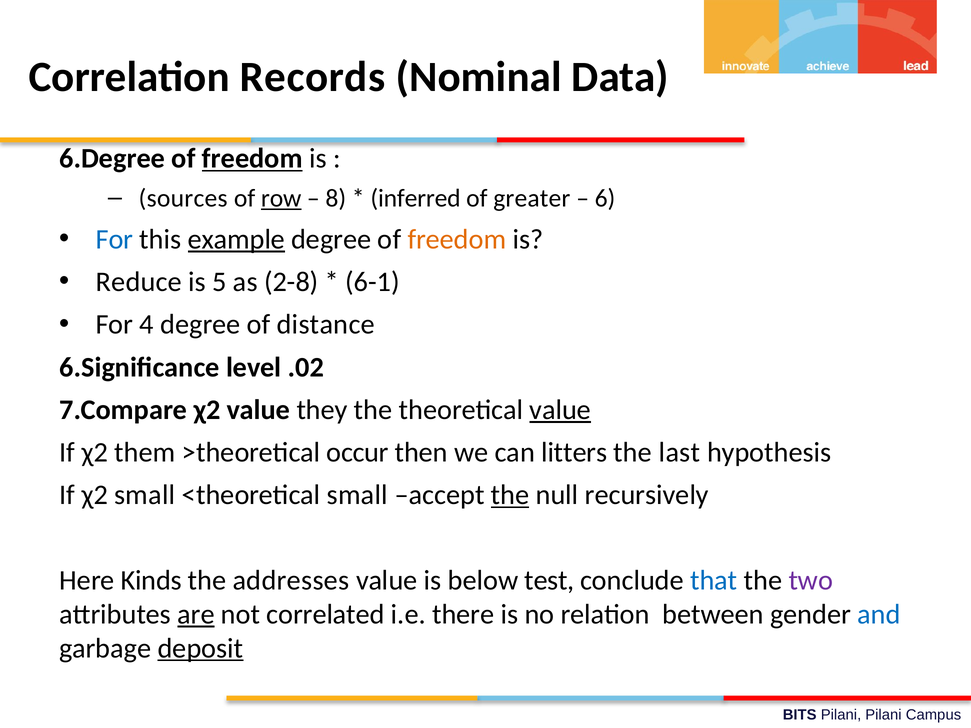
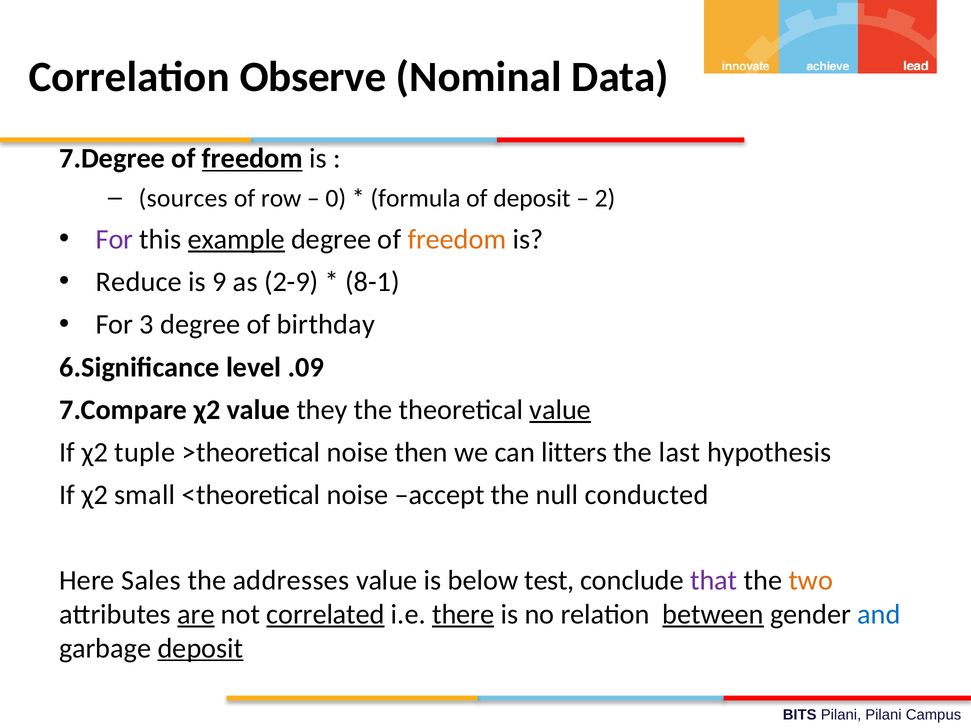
Records: Records -> Observe (313, 77)
6.Degree: 6.Degree -> 7.Degree (112, 159)
row underline: present -> none (281, 198)
8: 8 -> 0 (336, 198)
inferred: inferred -> formula (415, 198)
of greater: greater -> deposit (532, 198)
6: 6 -> 2 (605, 198)
For colour: blue -> purple (115, 239)
5: 5 -> 9 (219, 282)
2-8: 2-8 -> 2-9 (291, 282)
6-1: 6-1 -> 8-1 (373, 282)
4: 4 -> 3 (147, 325)
distance: distance -> birthday (326, 325)
.02: .02 -> .09 (306, 367)
them: them -> tuple (145, 453)
>theoretical occur: occur -> noise (357, 453)
<theoretical small: small -> noise (357, 495)
the underline: present -> none (510, 495)
recursively: recursively -> conducted (647, 495)
Kinds: Kinds -> Sales (151, 580)
that colour: blue -> purple (714, 580)
two colour: purple -> orange (811, 580)
correlated underline: none -> present (326, 614)
there underline: none -> present (463, 614)
between underline: none -> present (713, 614)
